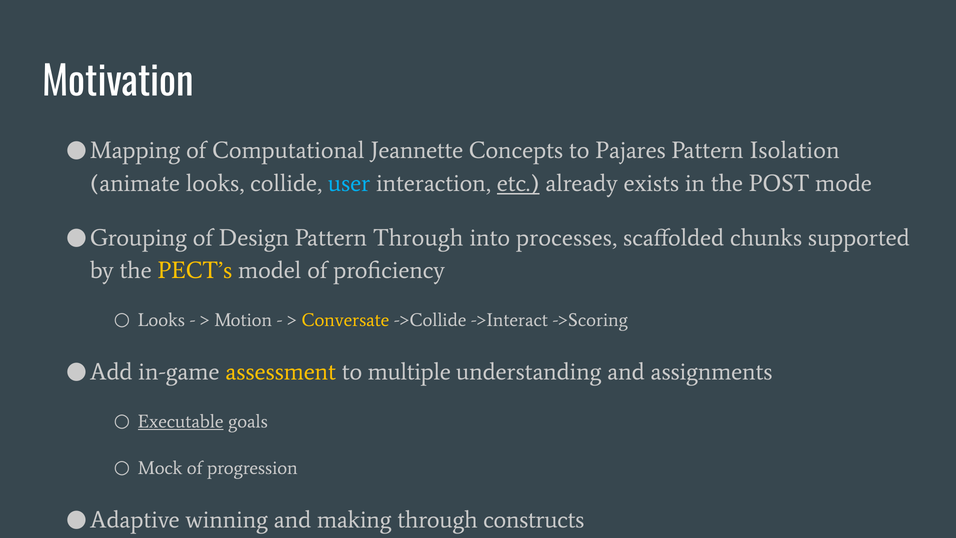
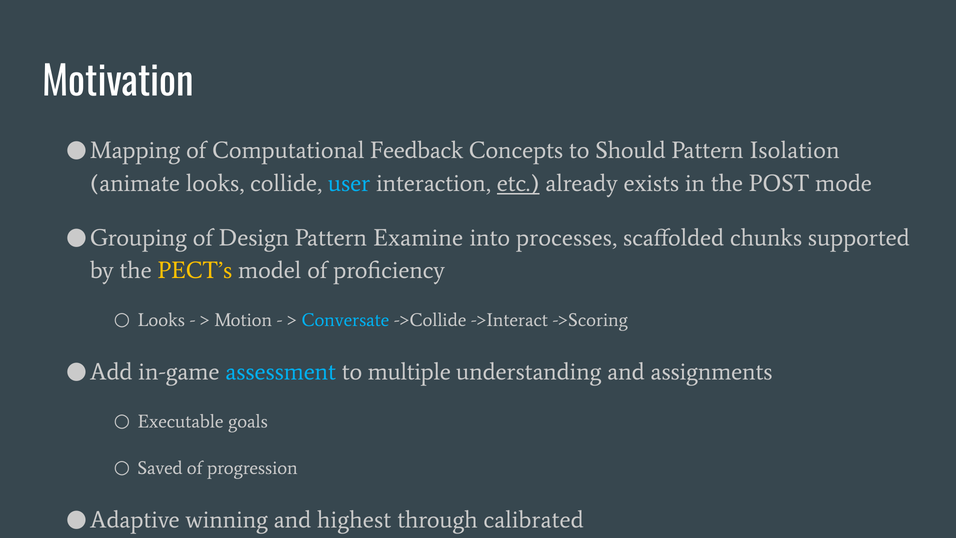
Jeannette: Jeannette -> Feedback (417, 150)
Pajares: Pajares -> Should (631, 150)
Pattern Through: Through -> Examine (418, 238)
Conversate colour: yellow -> light blue (345, 320)
assessment colour: yellow -> light blue (281, 372)
Executable underline: present -> none (181, 421)
Mock: Mock -> Saved (160, 468)
making: making -> highest (354, 519)
constructs: constructs -> calibrated (534, 519)
